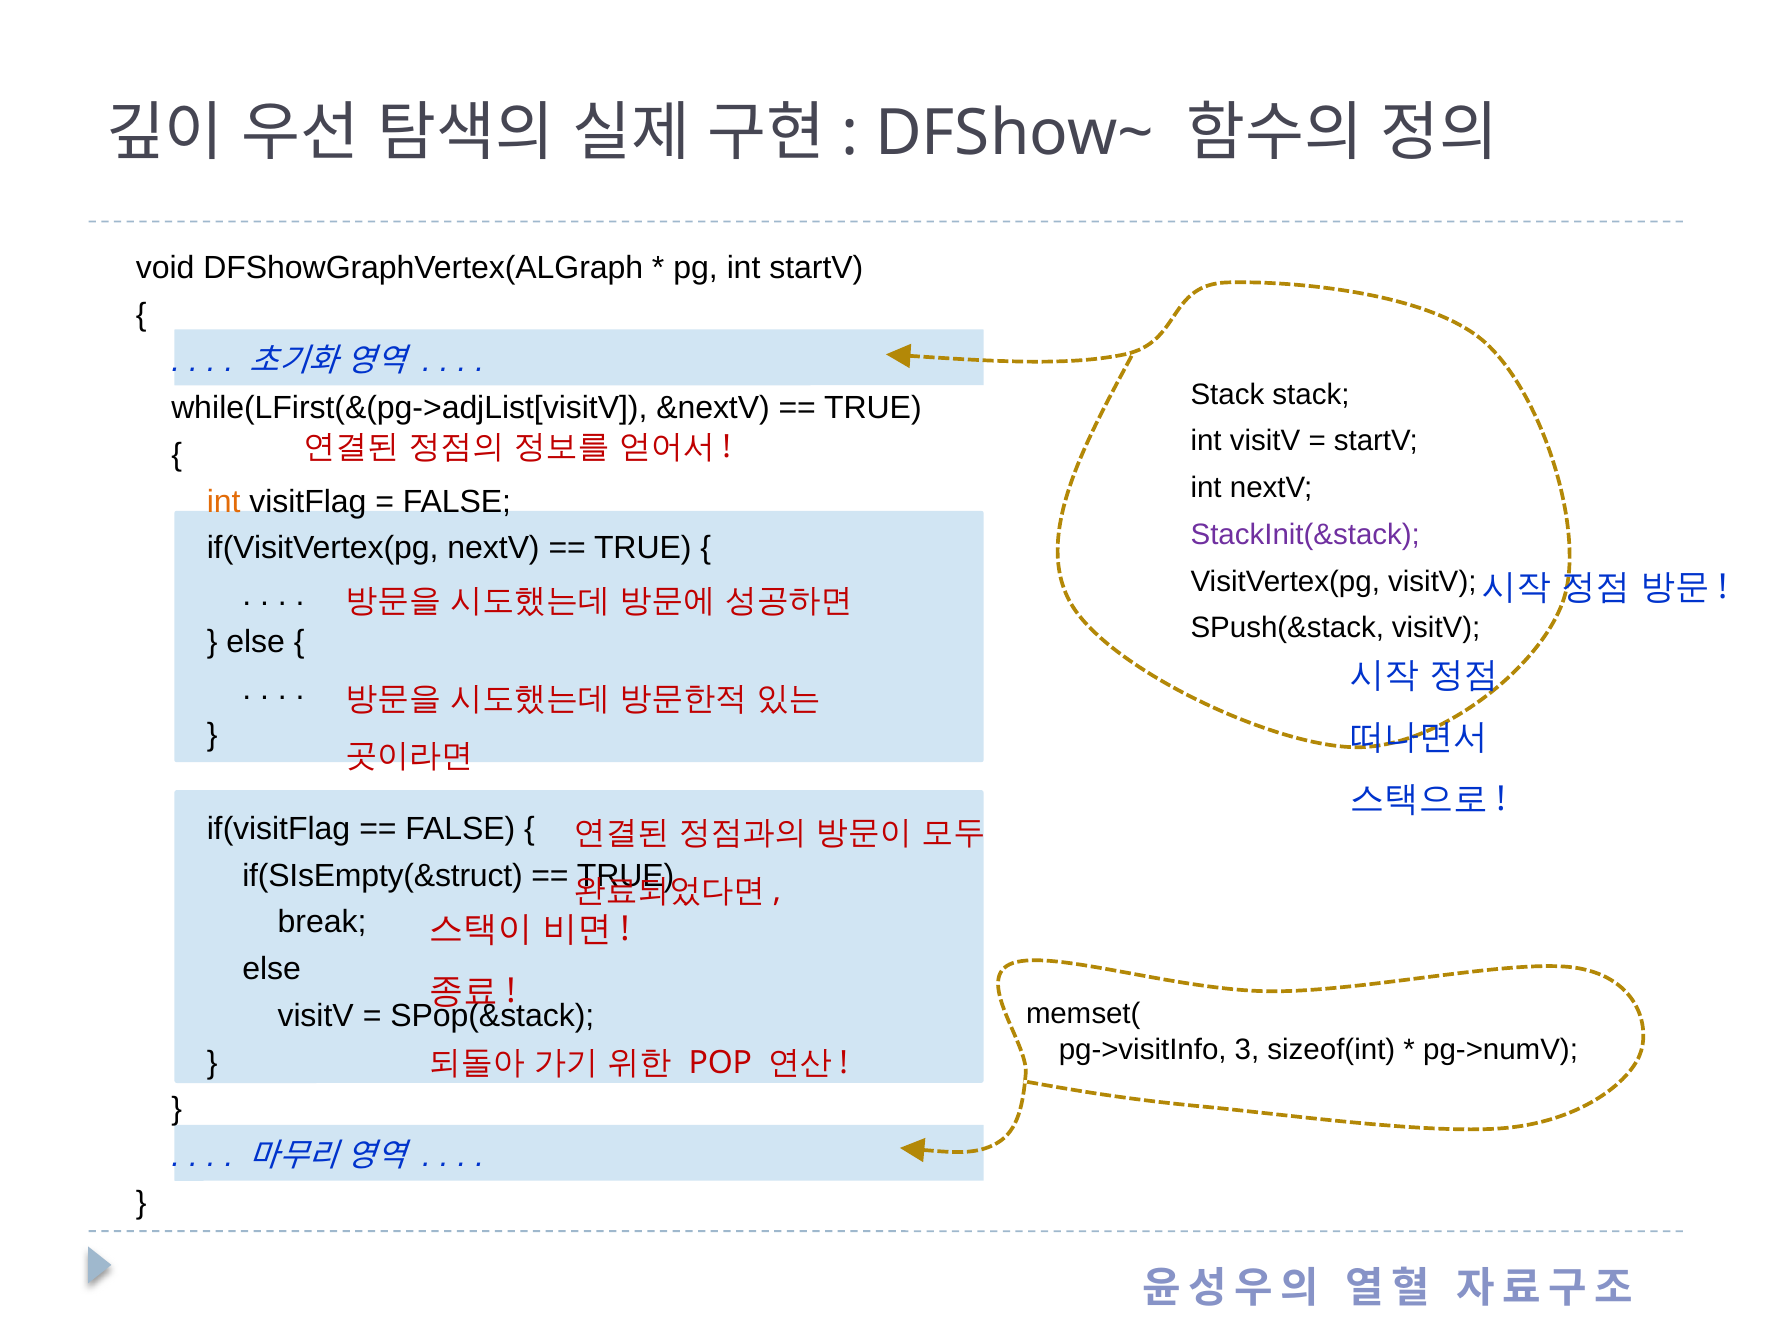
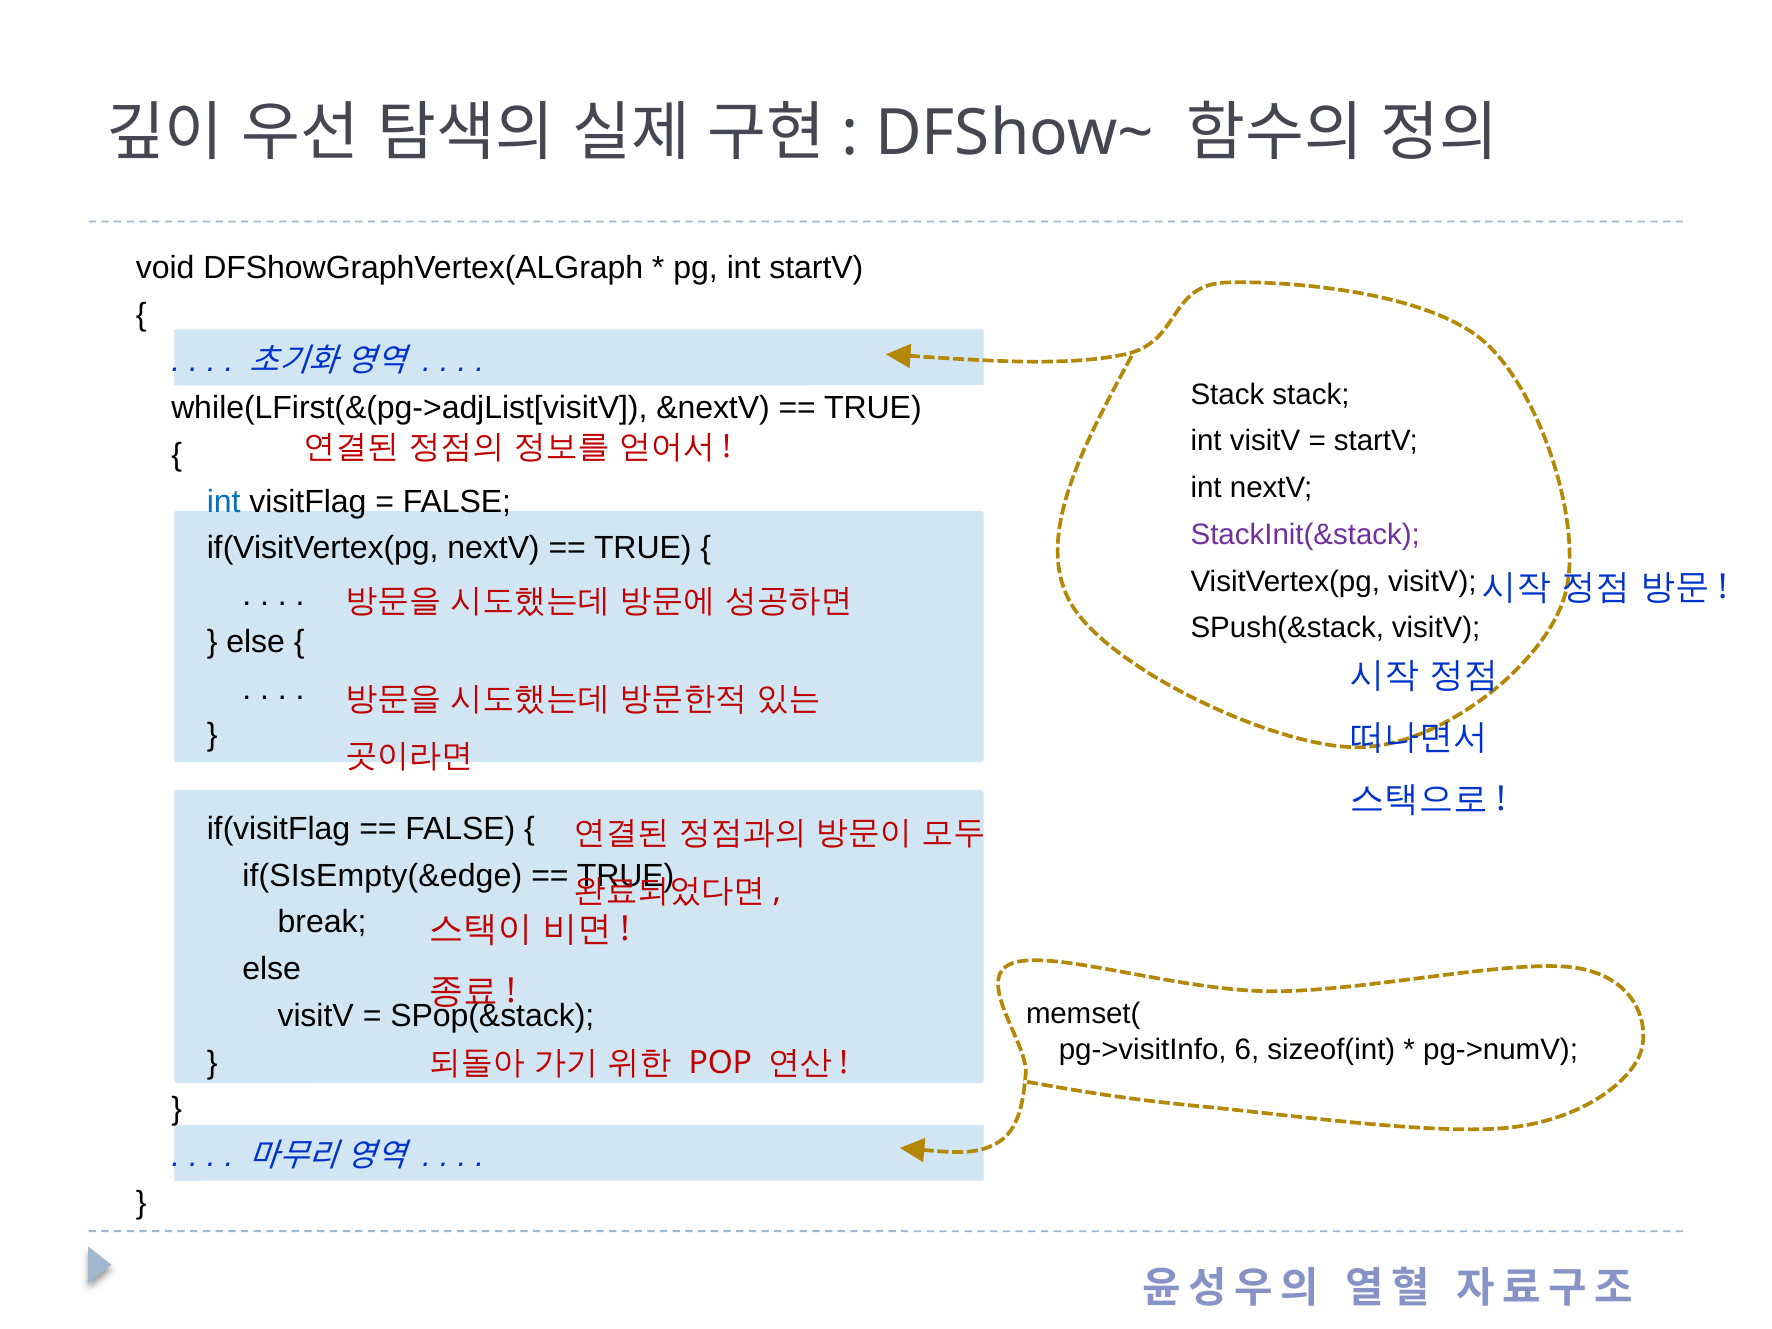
int colour: orange -> blue (224, 502)
if(SIsEmpty(&struct: if(SIsEmpty(&struct -> if(SIsEmpty(&edge (382, 876)
3: 3 -> 6 (1247, 1049)
